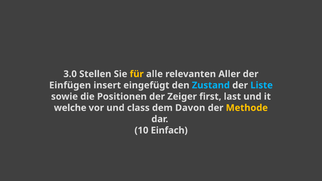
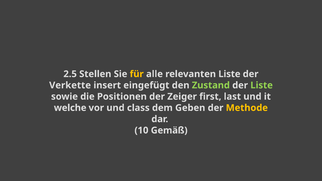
3.0: 3.0 -> 2.5 (70, 74)
relevanten Aller: Aller -> Liste (229, 74)
Einfügen: Einfügen -> Verkette (70, 85)
Zustand colour: light blue -> light green (211, 85)
Liste colour: light blue -> light green (262, 85)
Davon: Davon -> Geben (190, 108)
Einfach: Einfach -> Gemäß (169, 130)
